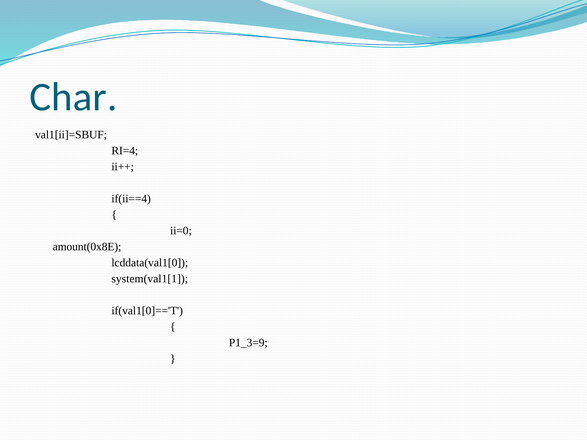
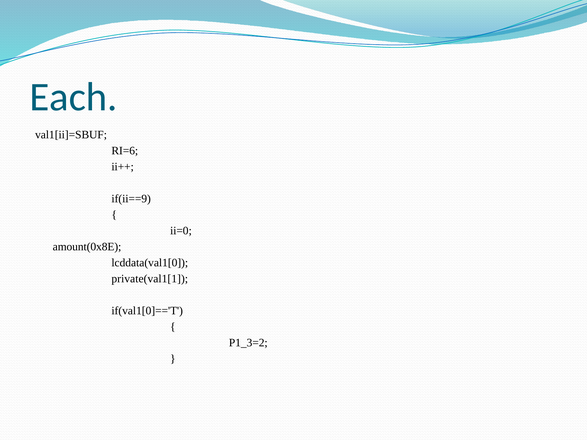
Char: Char -> Each (73, 97)
RI=4: RI=4 -> RI=6 (125, 151)
if(ii==4: if(ii==4 -> if(ii==9 (131, 199)
system(val1[1: system(val1[1 -> private(val1[1 (150, 279)
P1_3=9: P1_3=9 -> P1_3=2 (248, 343)
